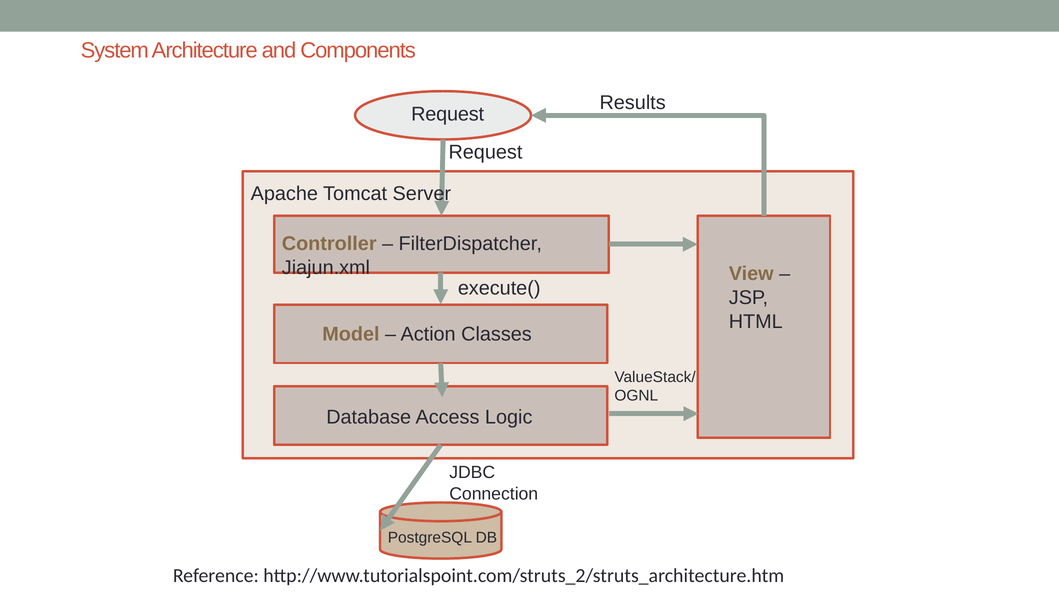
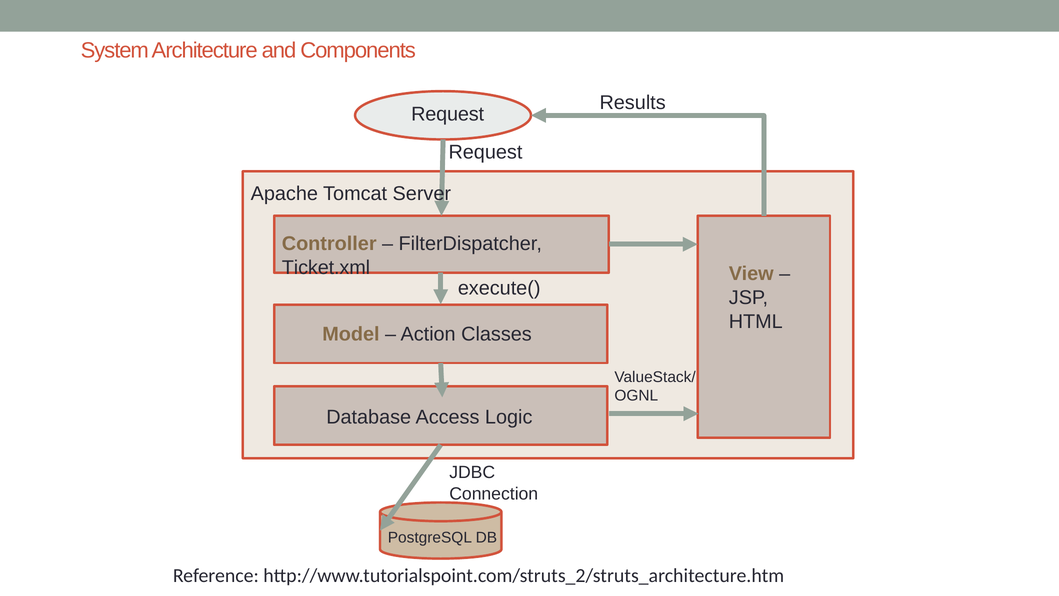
Jiajun.xml: Jiajun.xml -> Ticket.xml (326, 268)
